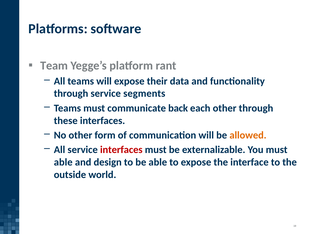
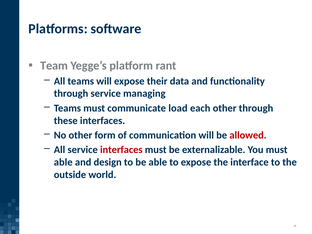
segments: segments -> managing (144, 94)
back: back -> load (178, 108)
allowed colour: orange -> red (248, 135)
